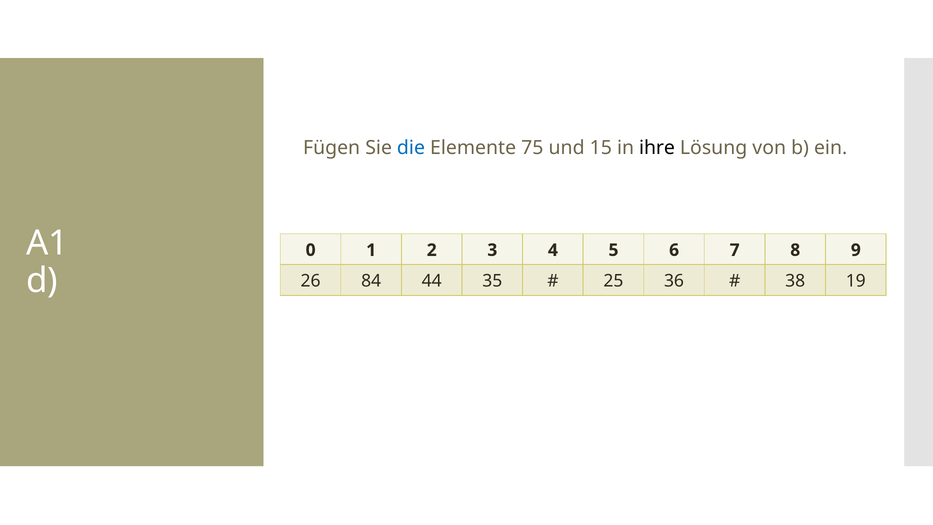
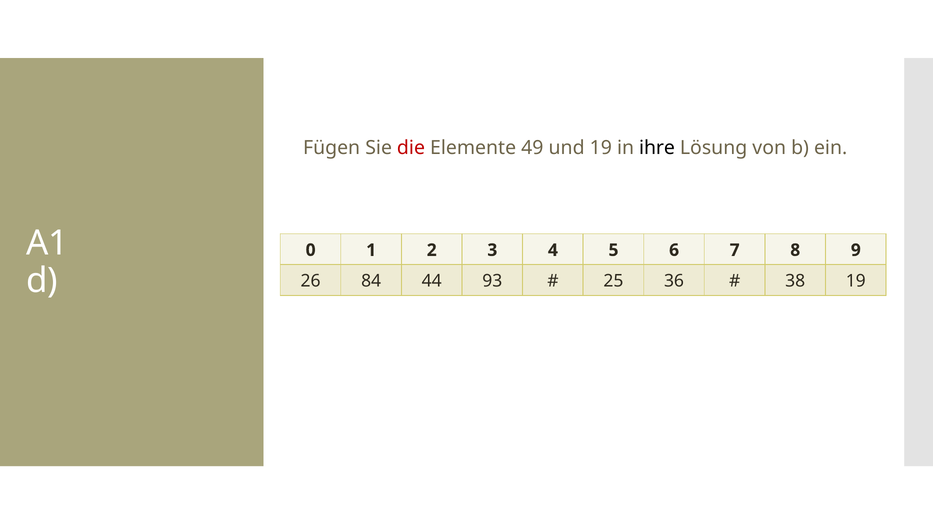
die colour: blue -> red (411, 148)
75: 75 -> 49 (532, 148)
und 15: 15 -> 19 (601, 148)
35: 35 -> 93 (492, 281)
